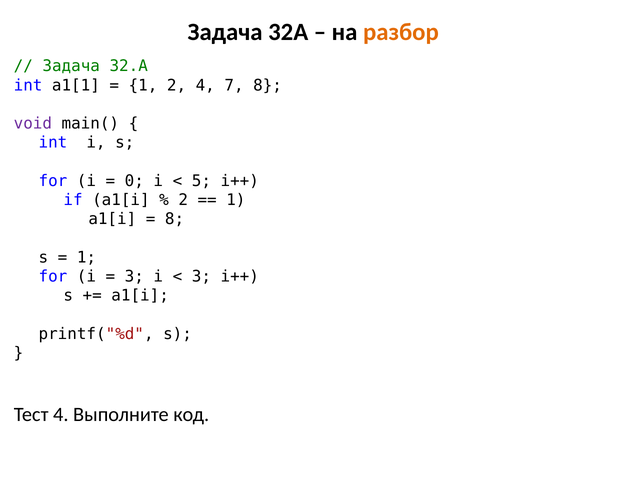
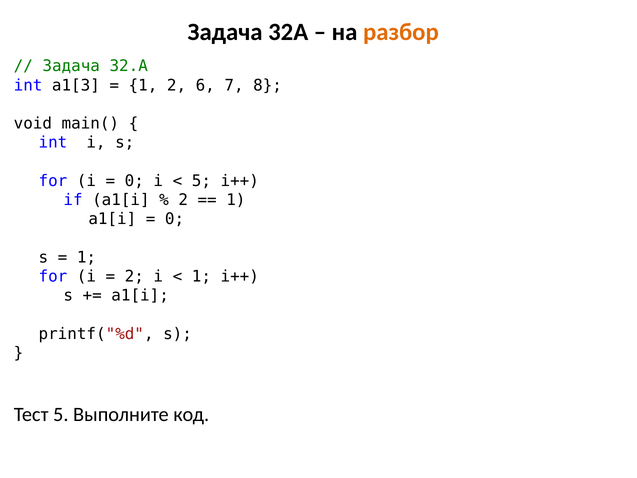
a1[1: a1[1 -> a1[3 (76, 85)
2 4: 4 -> 6 (205, 85)
void colour: purple -> black (33, 123)
8: 8 -> 0 (175, 219)
3: 3 -> 2 (134, 276)
3: 3 -> 1 (201, 276)
Тест 4: 4 -> 5 (61, 414)
